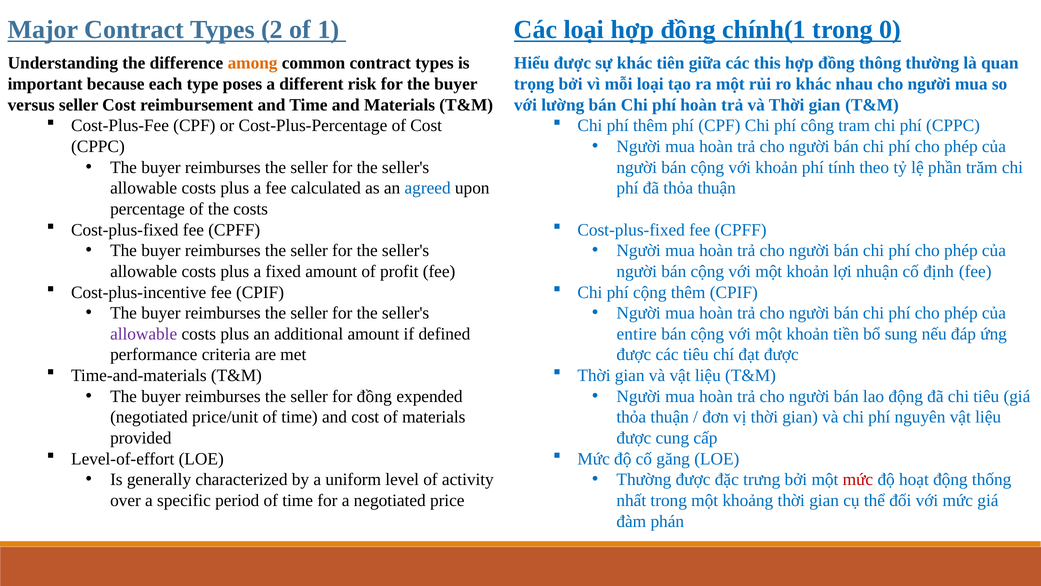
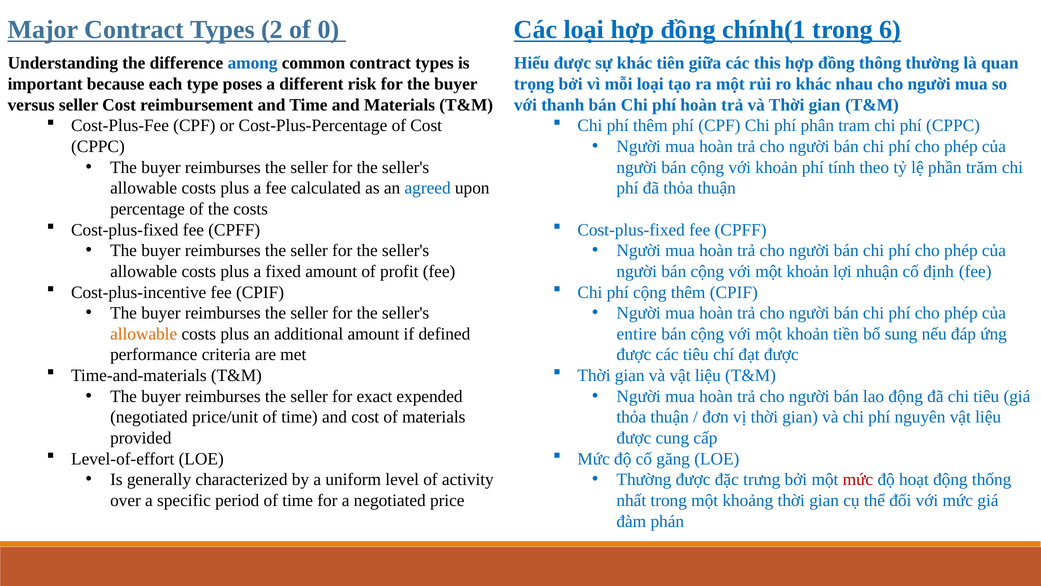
1: 1 -> 0 (328, 30)
0: 0 -> 6 (890, 30)
among colour: orange -> blue (253, 63)
lường: lường -> thanh (563, 105)
công: công -> phân (817, 126)
allowable colour: purple -> orange (144, 334)
for đồng: đồng -> exact (374, 396)
